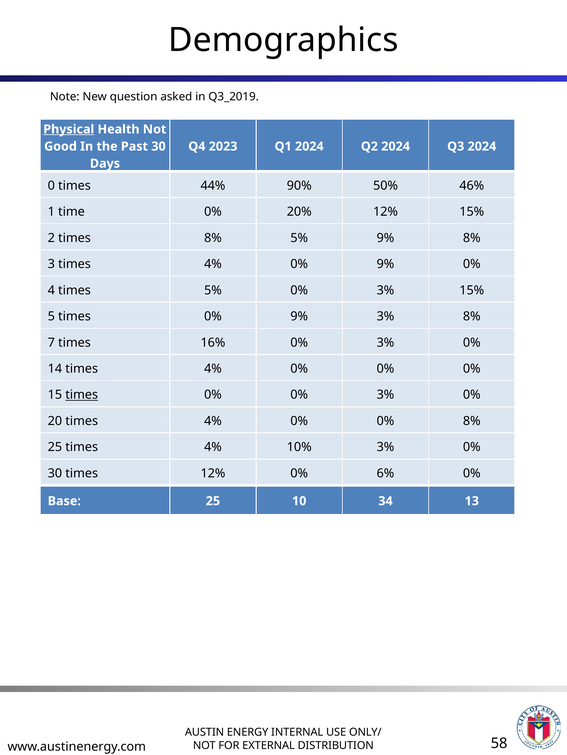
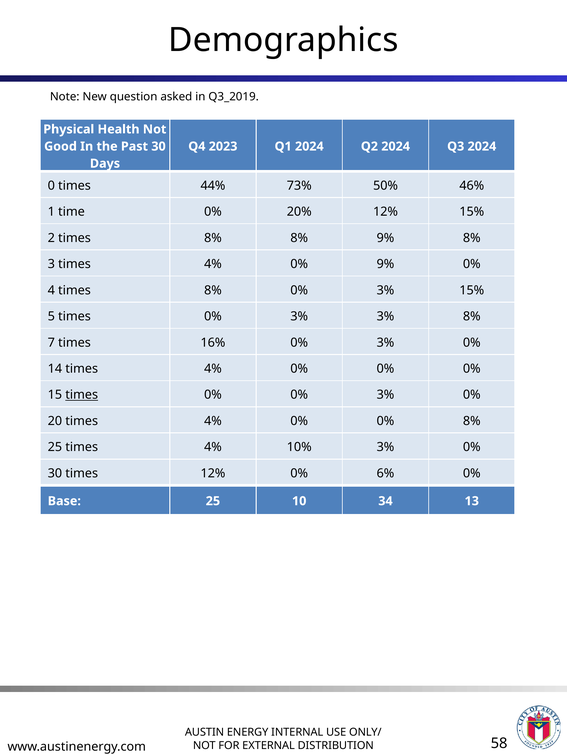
Physical underline: present -> none (69, 129)
90%: 90% -> 73% (299, 186)
8% 5%: 5% -> 8% (299, 238)
4 times 5%: 5% -> 8% (213, 291)
times 0% 9%: 9% -> 3% (299, 317)
